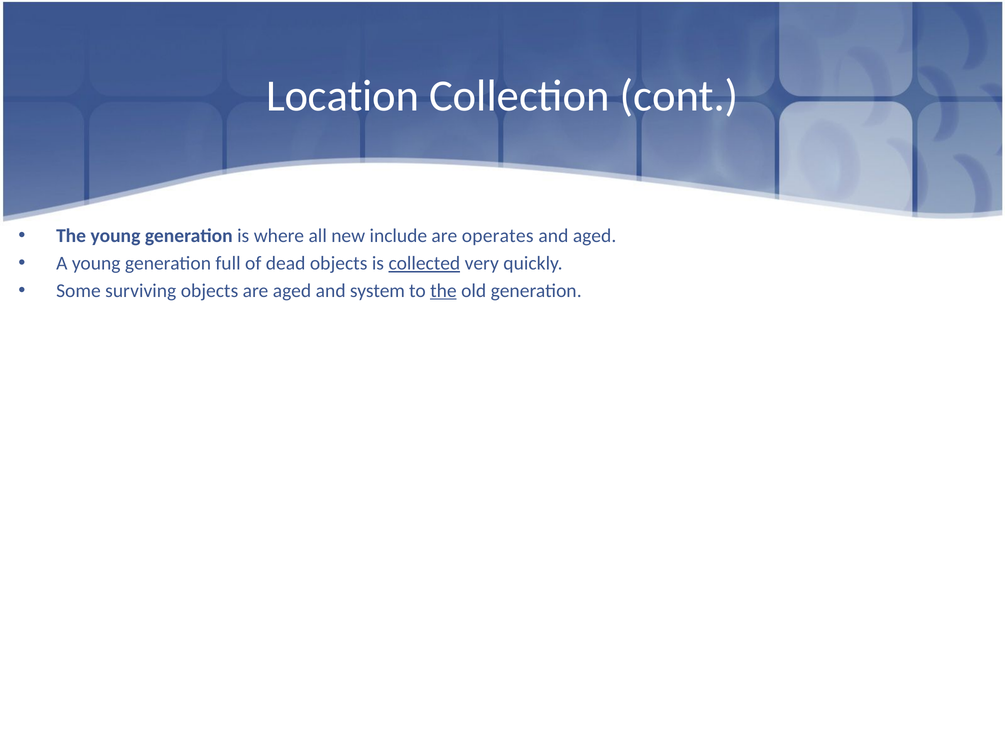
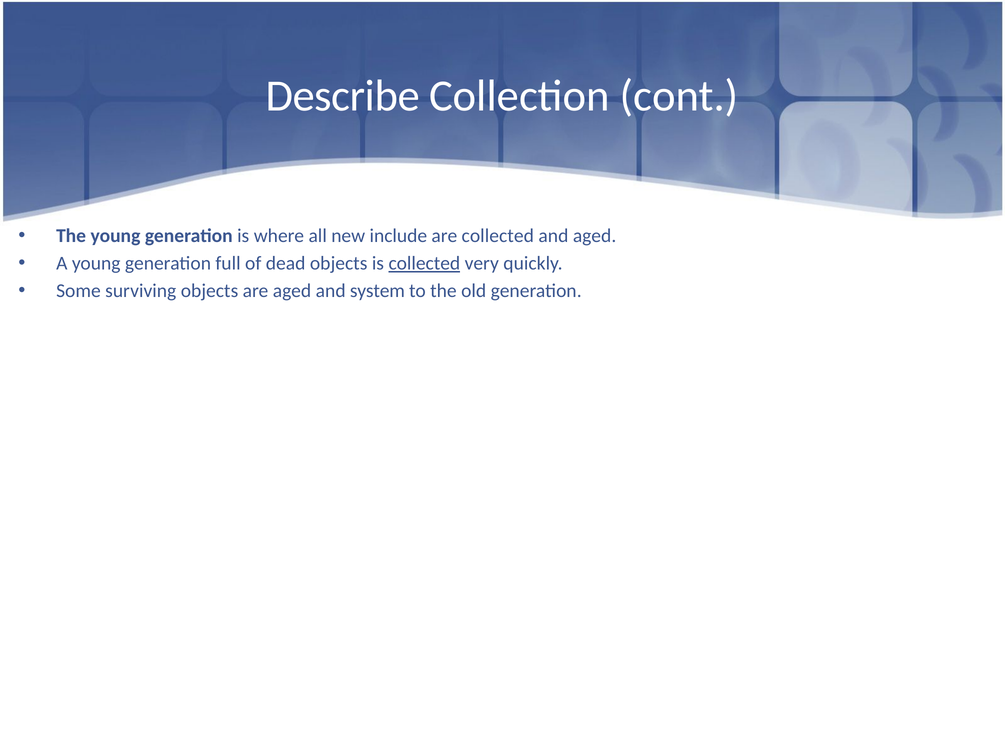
Location: Location -> Describe (343, 96)
are operates: operates -> collected (498, 236)
the underline: present -> none (443, 291)
